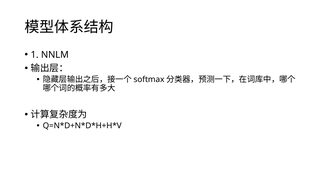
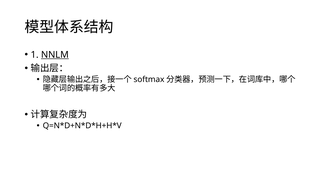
NNLM underline: none -> present (55, 55)
